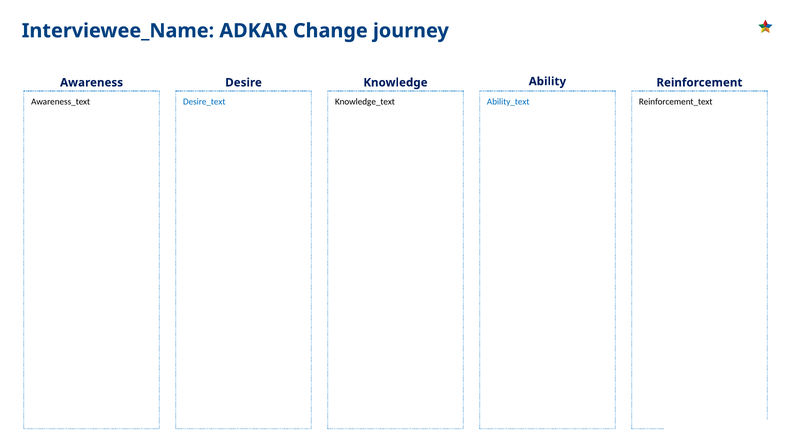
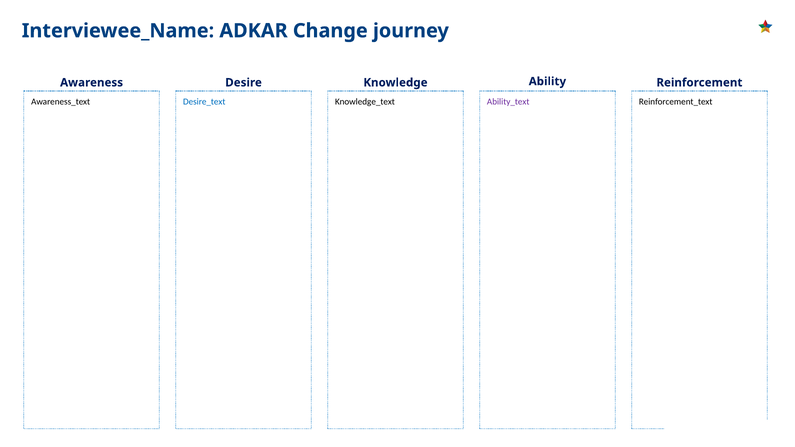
Ability_text colour: blue -> purple (508, 102)
